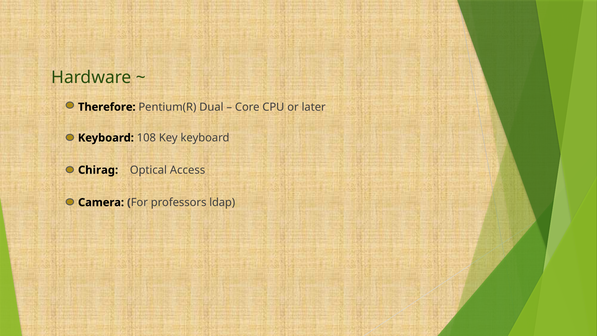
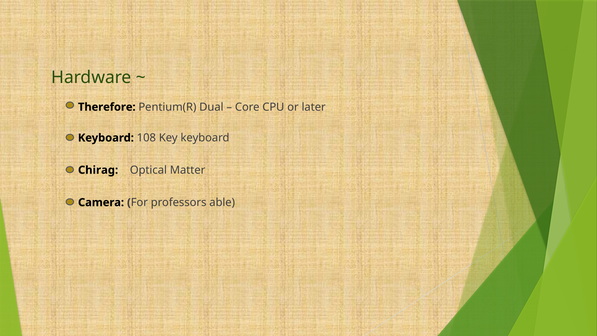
Access: Access -> Matter (188, 170)
ldap: ldap -> able (222, 202)
